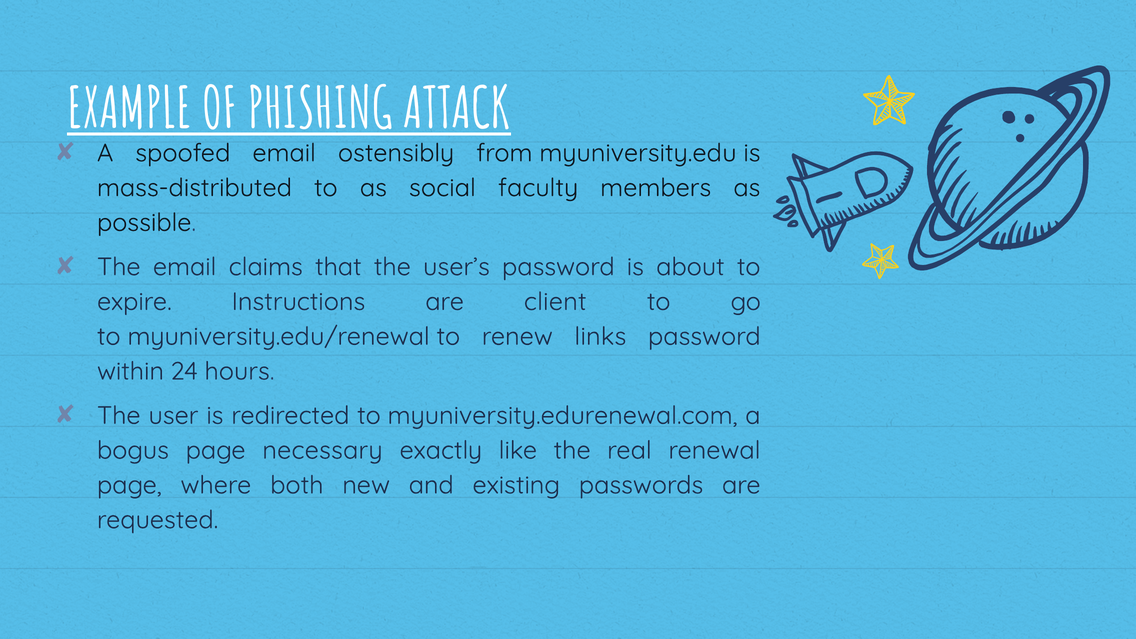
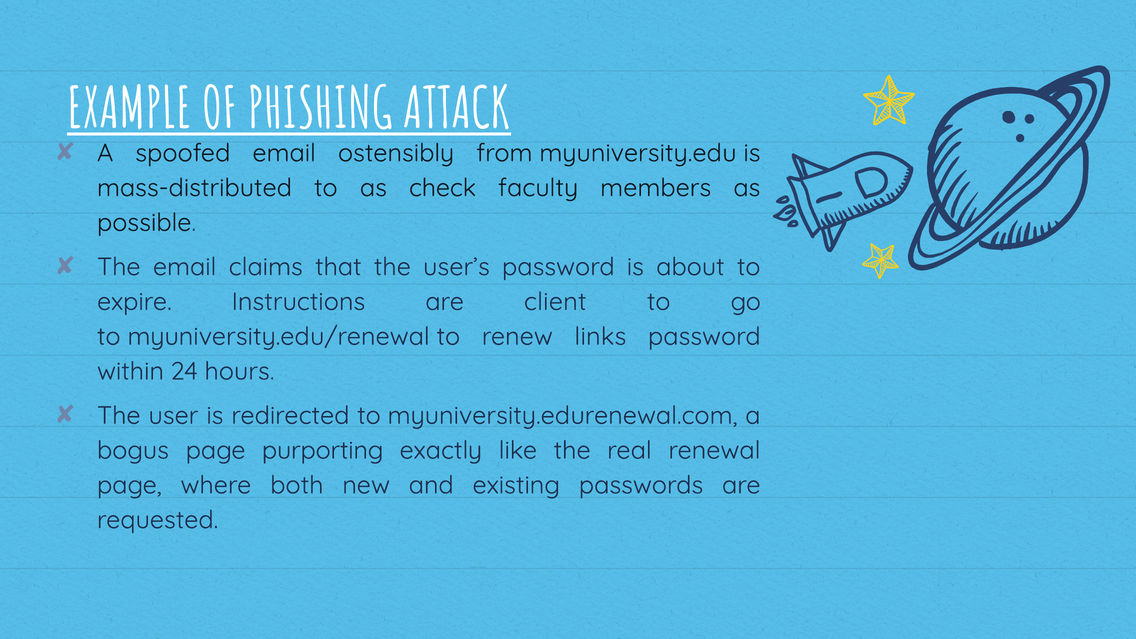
social: social -> check (443, 188)
necessary: necessary -> purporting (323, 450)
